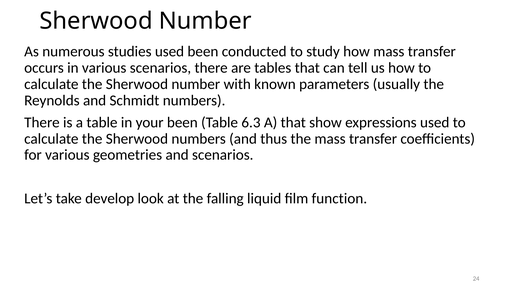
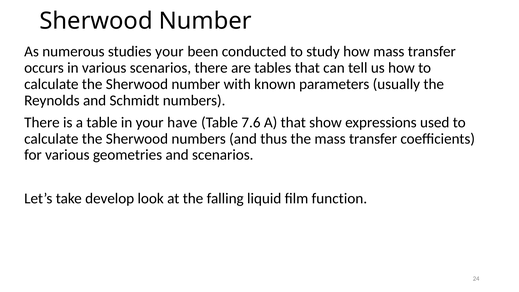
studies used: used -> your (169, 52)
your been: been -> have (182, 122)
6.3: 6.3 -> 7.6 (251, 122)
